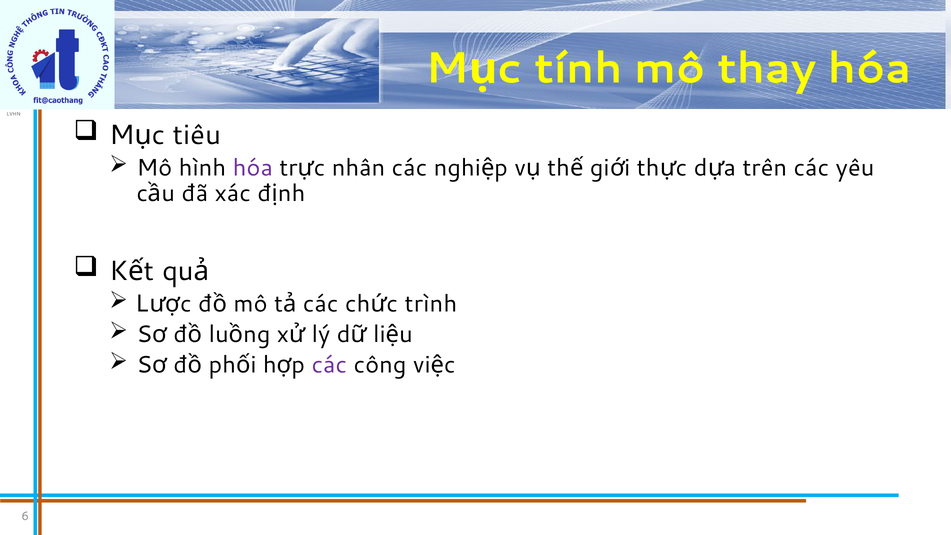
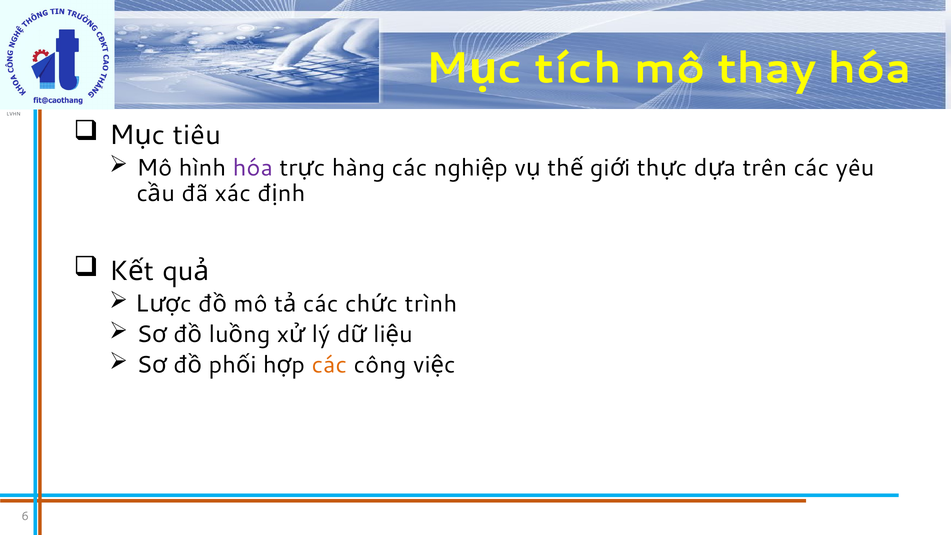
tính: tính -> tích (578, 69)
nhân: nhân -> hàng (358, 168)
các colour: purple -> orange (329, 365)
